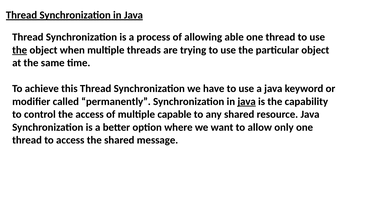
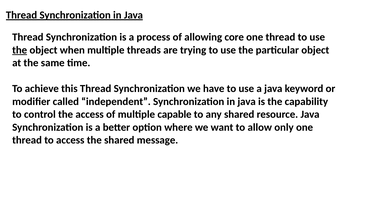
able: able -> core (234, 37)
permanently: permanently -> independent (116, 102)
java underline: present -> none (247, 102)
